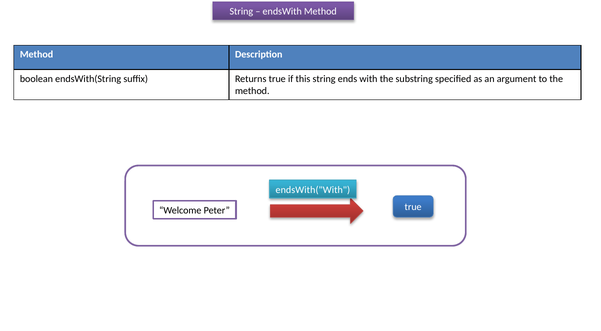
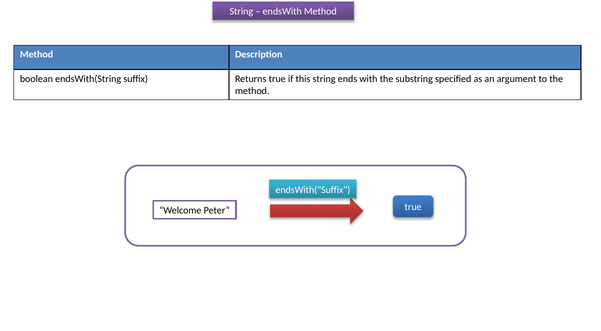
endsWith("With: endsWith("With -> endsWith("Suffix (313, 189)
